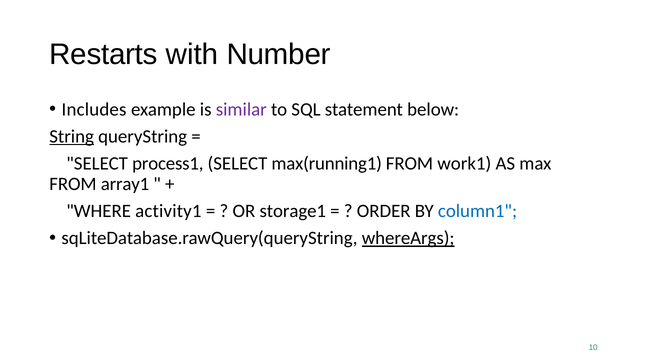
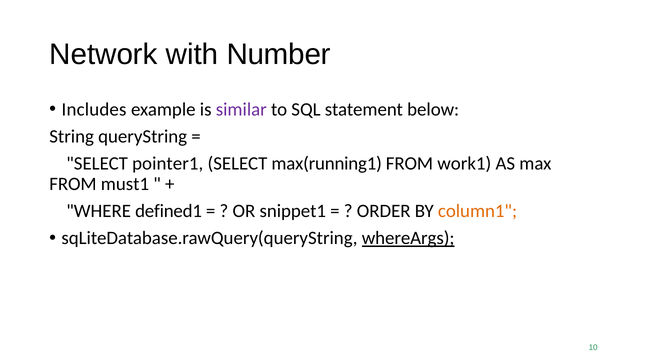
Restarts: Restarts -> Network (103, 54)
String underline: present -> none (72, 136)
process1: process1 -> pointer1 (168, 164)
array1: array1 -> must1 (125, 184)
activity1: activity1 -> defined1 (169, 211)
storage1: storage1 -> snippet1 (293, 211)
column1 colour: blue -> orange (477, 211)
